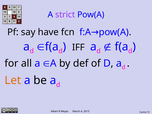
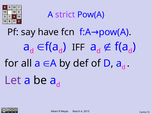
Let colour: orange -> purple (13, 80)
